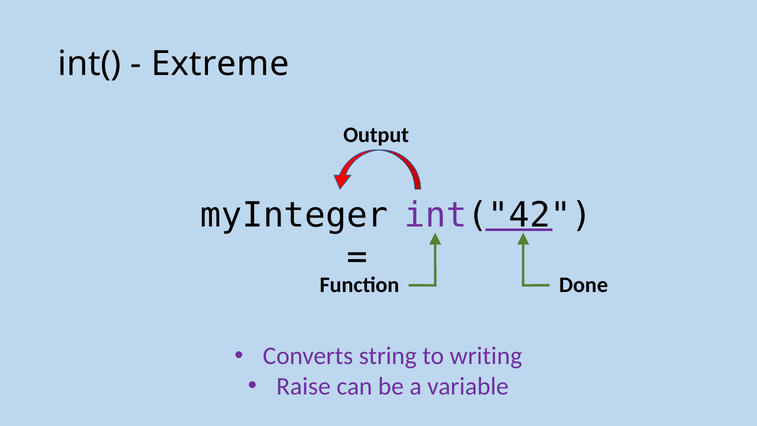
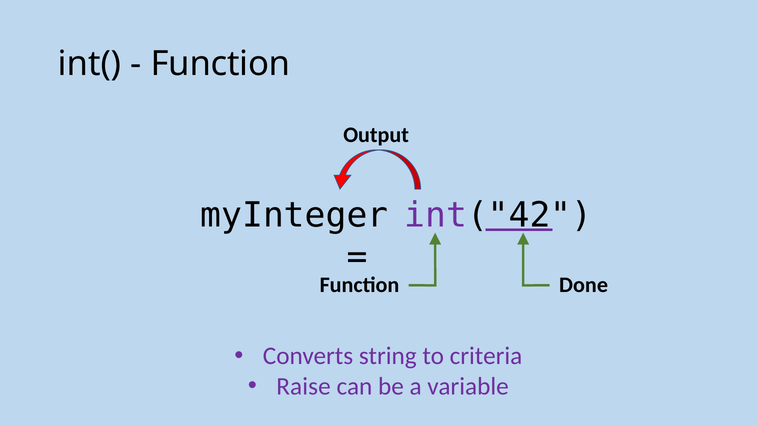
Extreme: Extreme -> Function (220, 64)
writing: writing -> criteria (486, 356)
